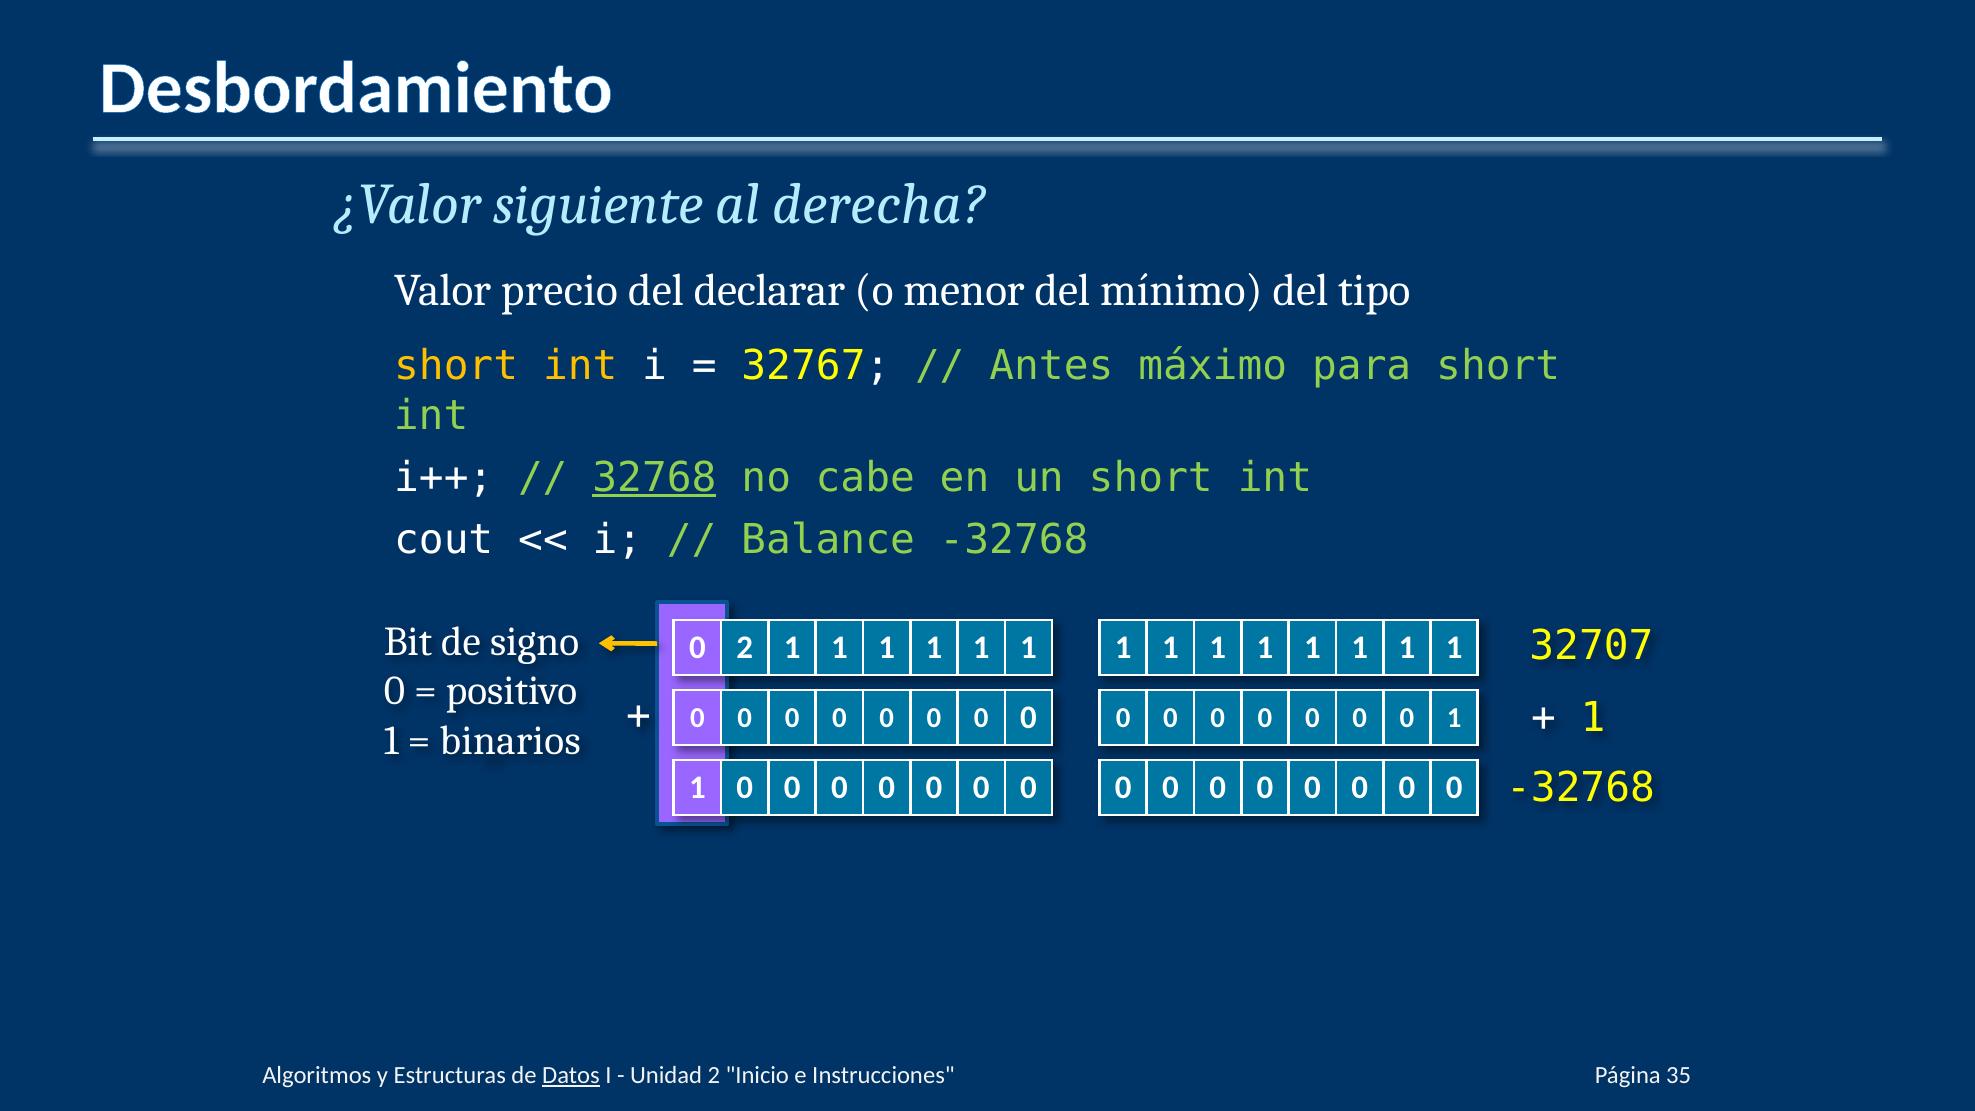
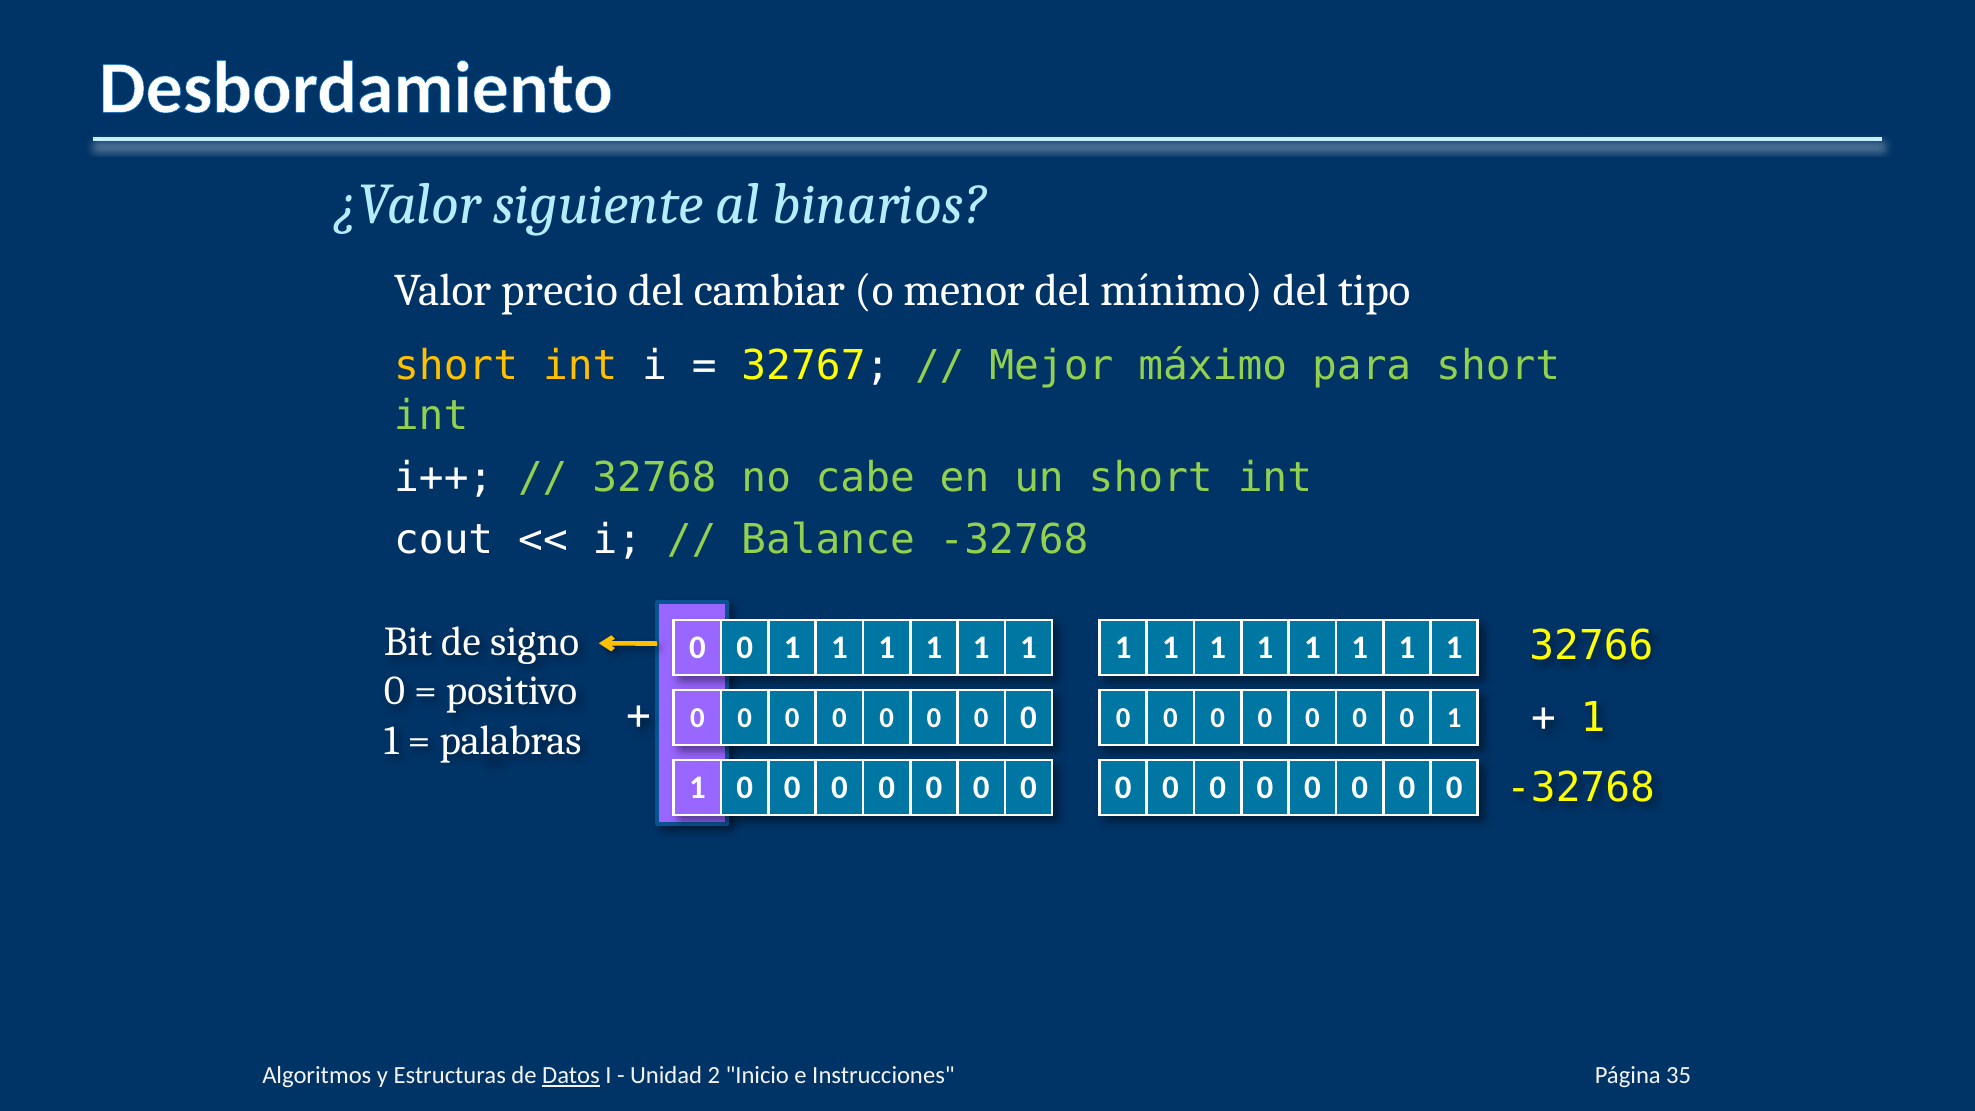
derecha: derecha -> binarios (880, 205)
declarar: declarar -> cambiar (769, 290)
Antes: Antes -> Mejor (1051, 366)
32768 underline: present -> none (654, 478)
32707: 32707 -> 32766 (1591, 646)
2: 2 -> 0 (745, 648)
binarios: binarios -> palabras (510, 740)
